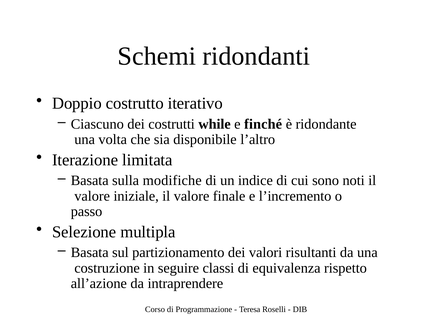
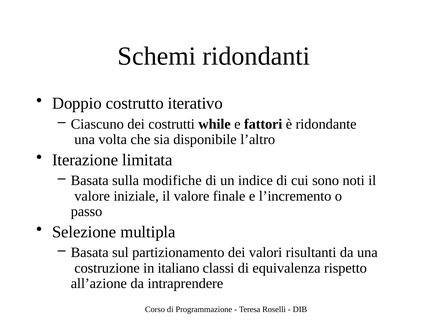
finché: finché -> fattori (263, 124)
seguire: seguire -> italiano (179, 268)
